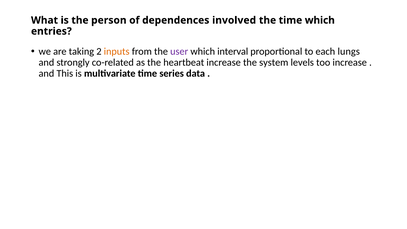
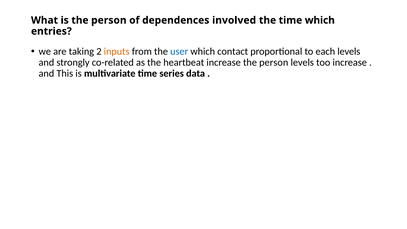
user colour: purple -> blue (179, 52)
interval: interval -> contact (233, 52)
each lungs: lungs -> levels (349, 52)
increase the system: system -> person (274, 63)
